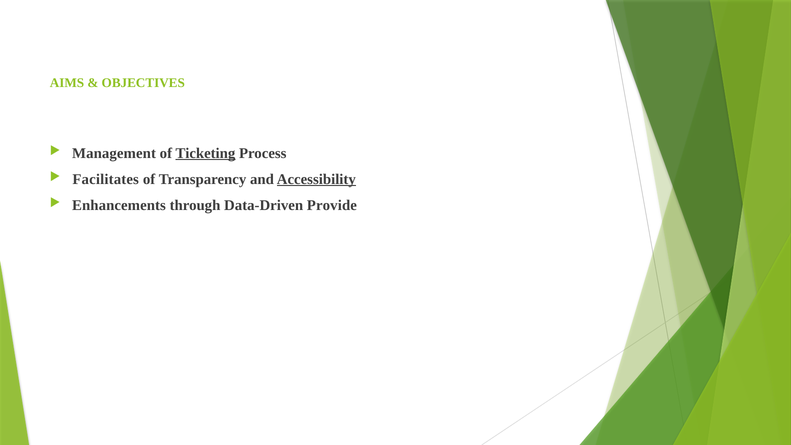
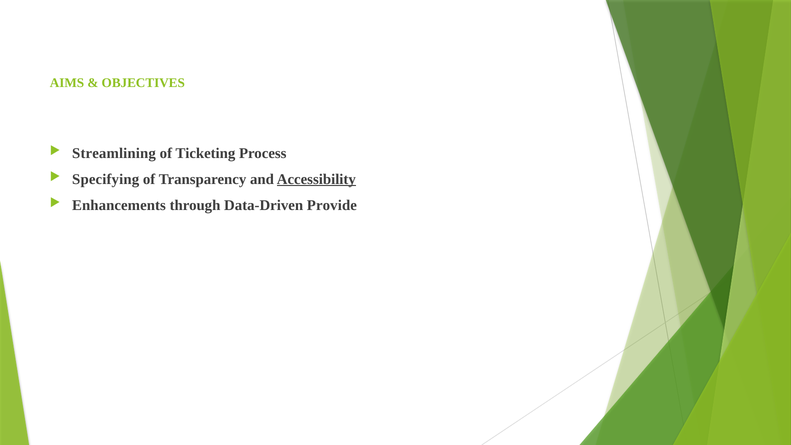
Management: Management -> Streamlining (114, 153)
Ticketing underline: present -> none (205, 153)
Facilitates: Facilitates -> Specifying (106, 179)
